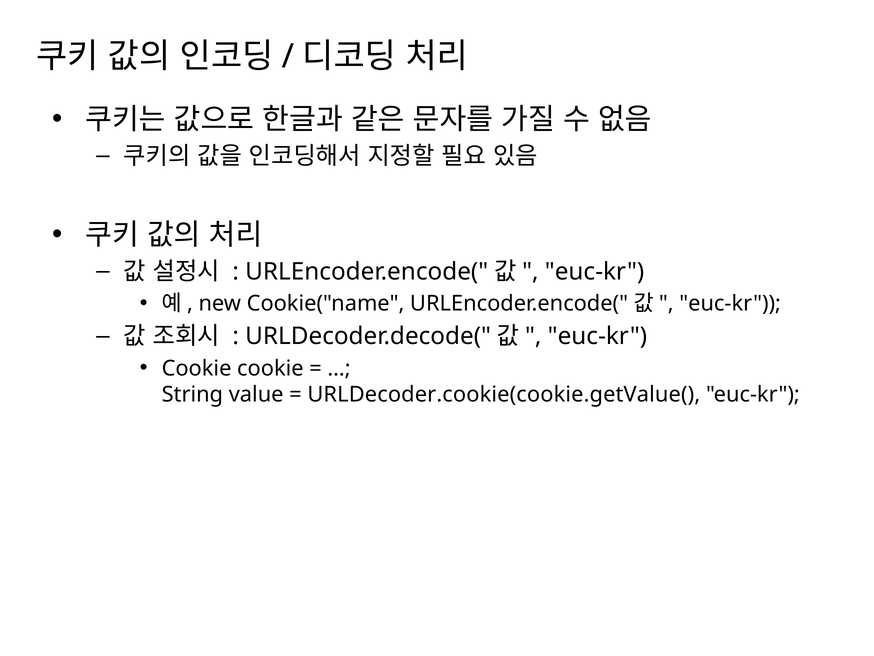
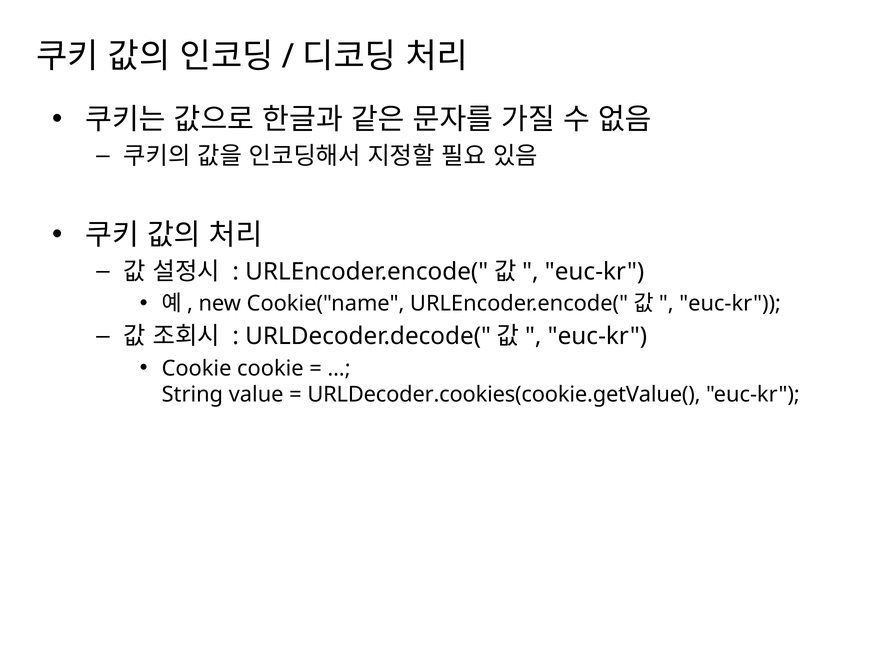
URLDecoder.cookie(cookie.getValue(: URLDecoder.cookie(cookie.getValue( -> URLDecoder.cookies(cookie.getValue( (504, 394)
